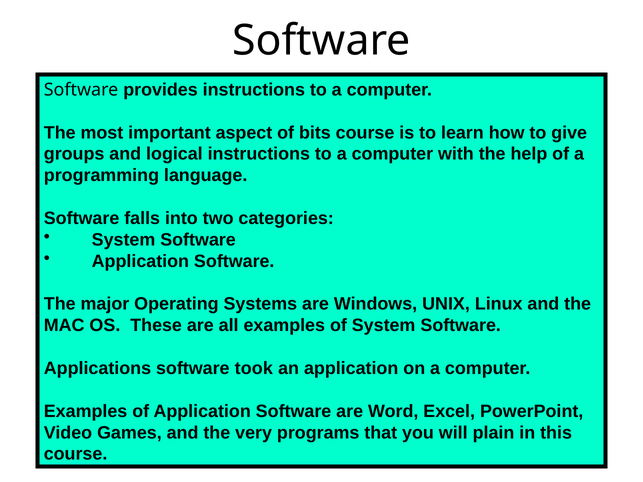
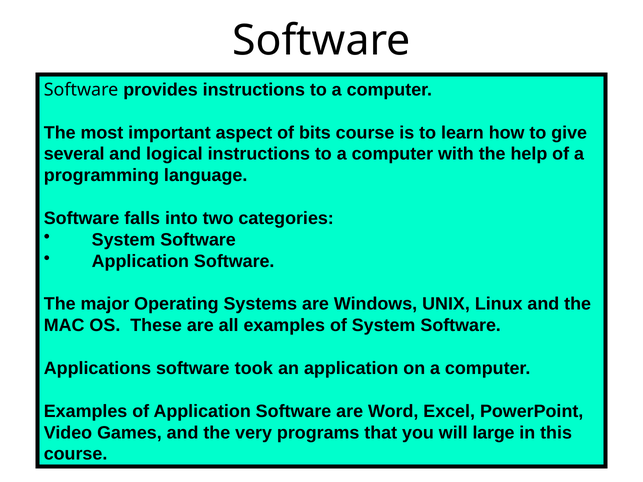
groups: groups -> several (74, 154)
plain: plain -> large (494, 433)
